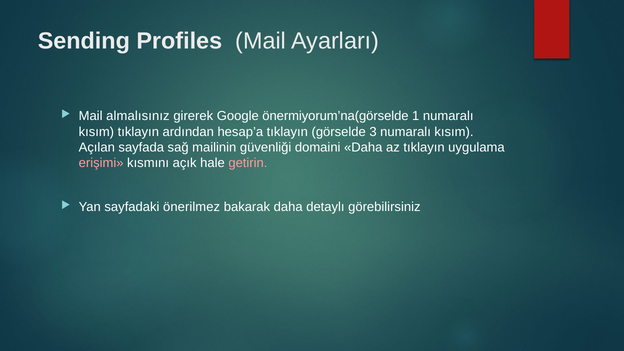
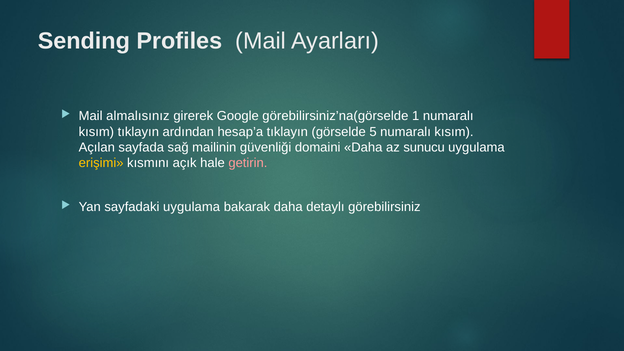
önermiyorum’na(görselde: önermiyorum’na(görselde -> görebilirsiniz’na(görselde (335, 116)
3: 3 -> 5 (373, 132)
az tıklayın: tıklayın -> sunucu (424, 147)
erişimi colour: pink -> yellow (101, 163)
sayfadaki önerilmez: önerilmez -> uygulama (192, 207)
